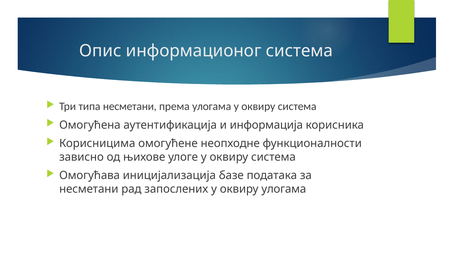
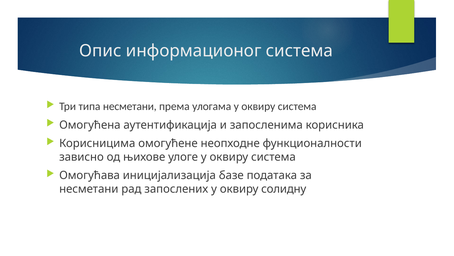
информација: информација -> запосленима (266, 125)
оквиру улогама: улогама -> солидну (284, 189)
